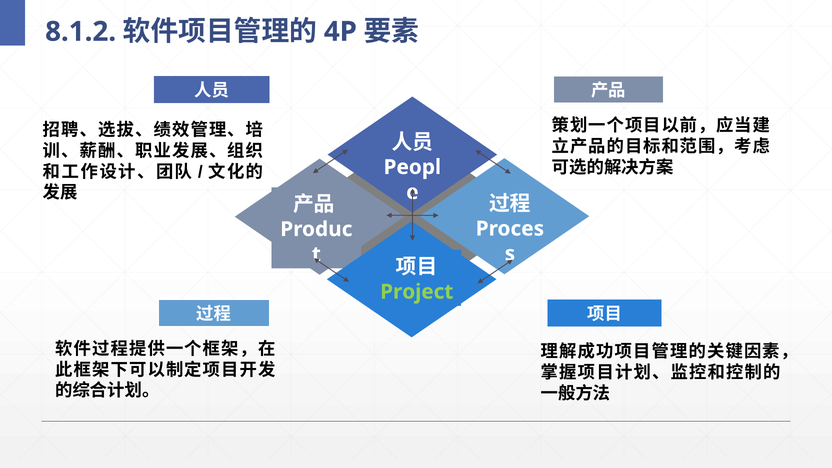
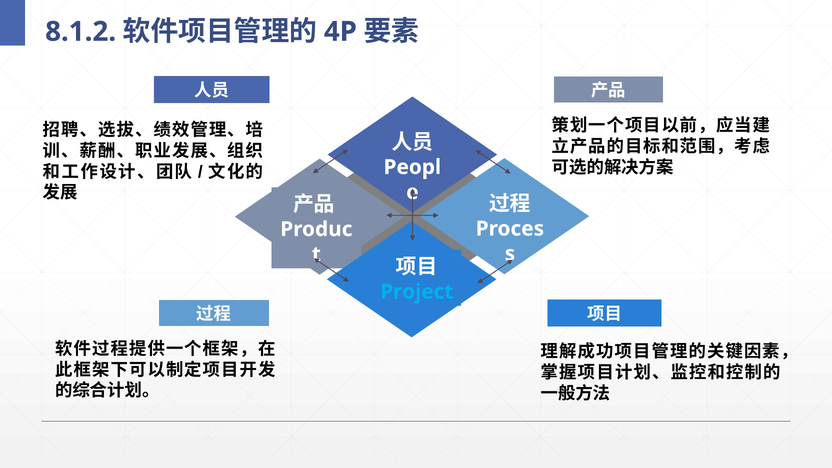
Project colour: light green -> light blue (417, 292)
